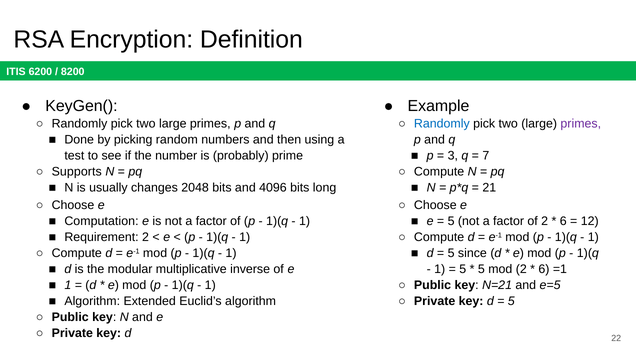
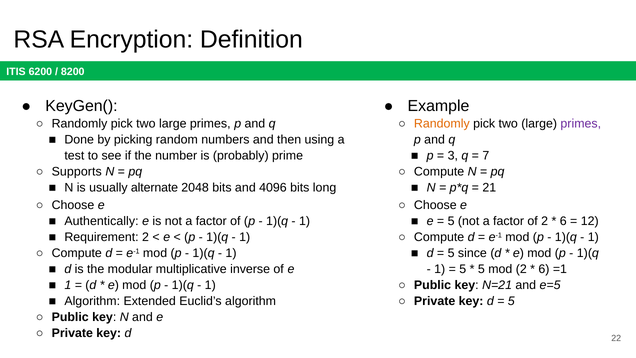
Randomly colour: blue -> orange (442, 124)
changes: changes -> alternate (155, 188)
Computation: Computation -> Authentically (101, 221)
